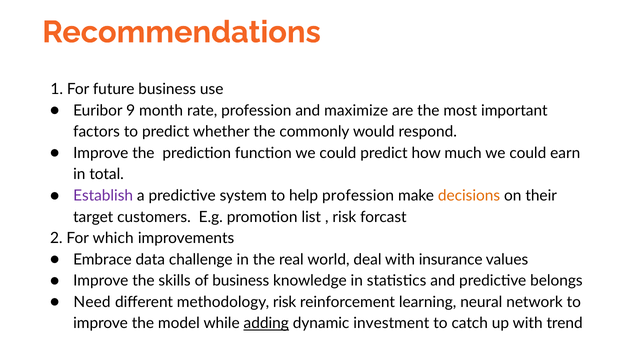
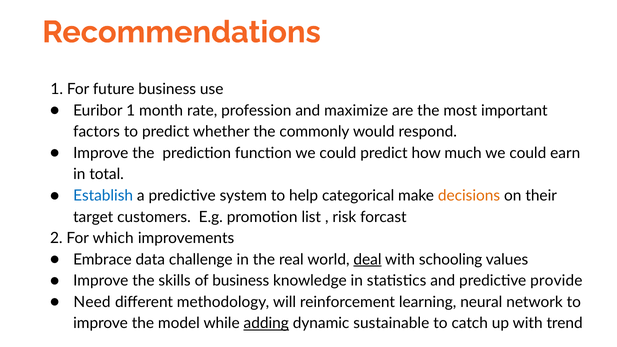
Euribor 9: 9 -> 1 (131, 111)
Establish colour: purple -> blue (103, 196)
help profession: profession -> categorical (358, 196)
deal underline: none -> present (367, 260)
insurance: insurance -> schooling (451, 260)
belongs: belongs -> provide (556, 281)
methodology risk: risk -> will (285, 302)
investment: investment -> sustainable (391, 323)
